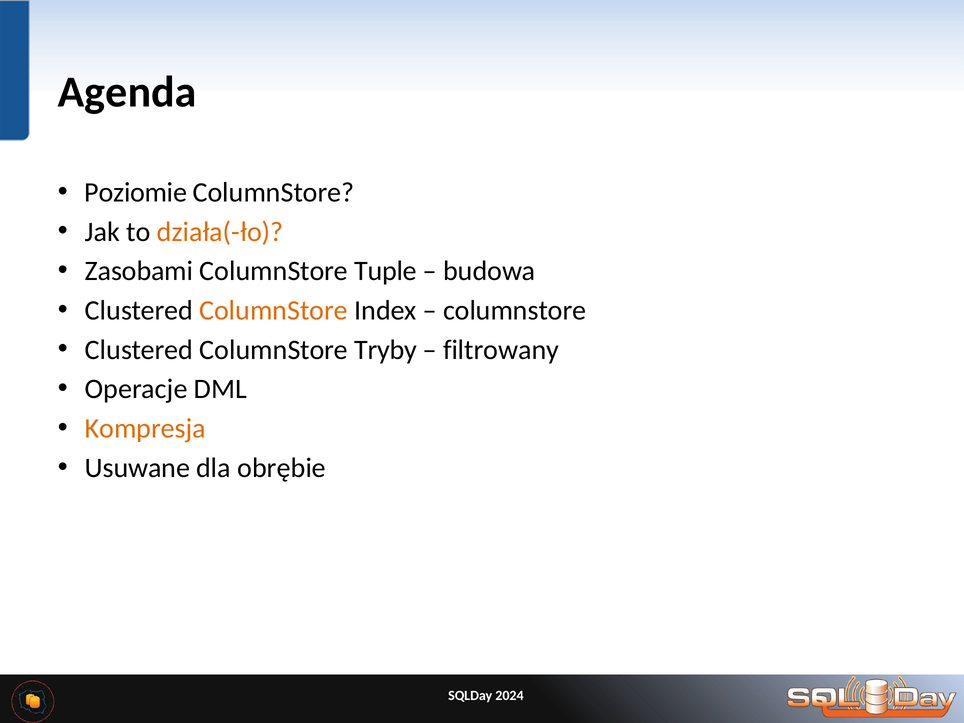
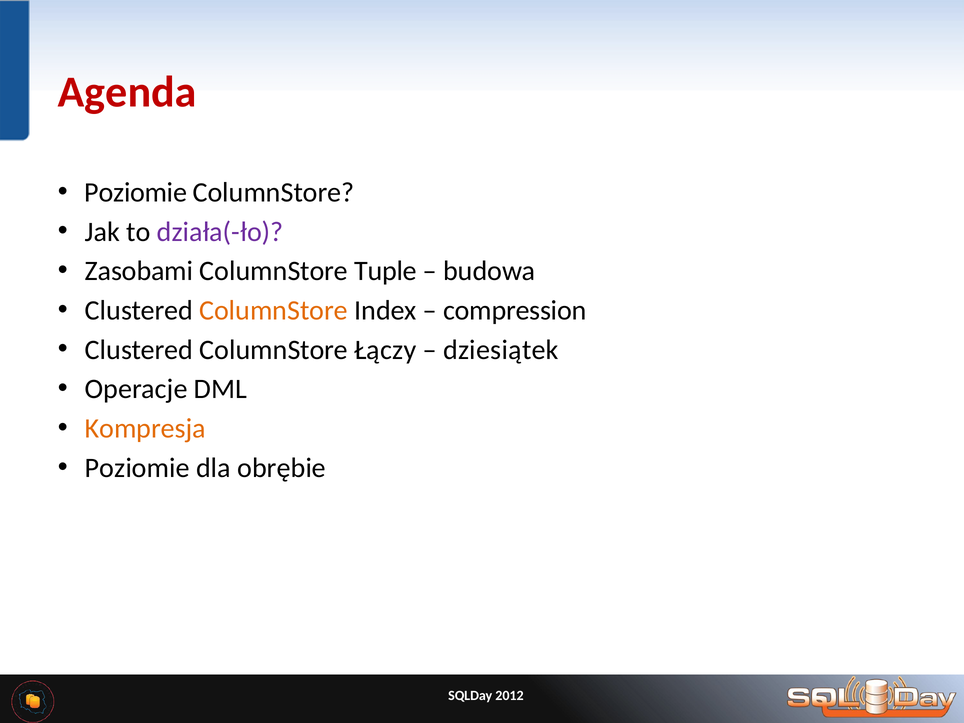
Agenda colour: black -> red (127, 92)
działa(-ło colour: orange -> purple (220, 232)
columnstore: columnstore -> compression (515, 310)
Tryby: Tryby -> Łączy (385, 350)
filtrowany: filtrowany -> dziesiątek (501, 350)
Usuwane: Usuwane -> Poziomie (137, 468)
2024: 2024 -> 2012 (510, 696)
